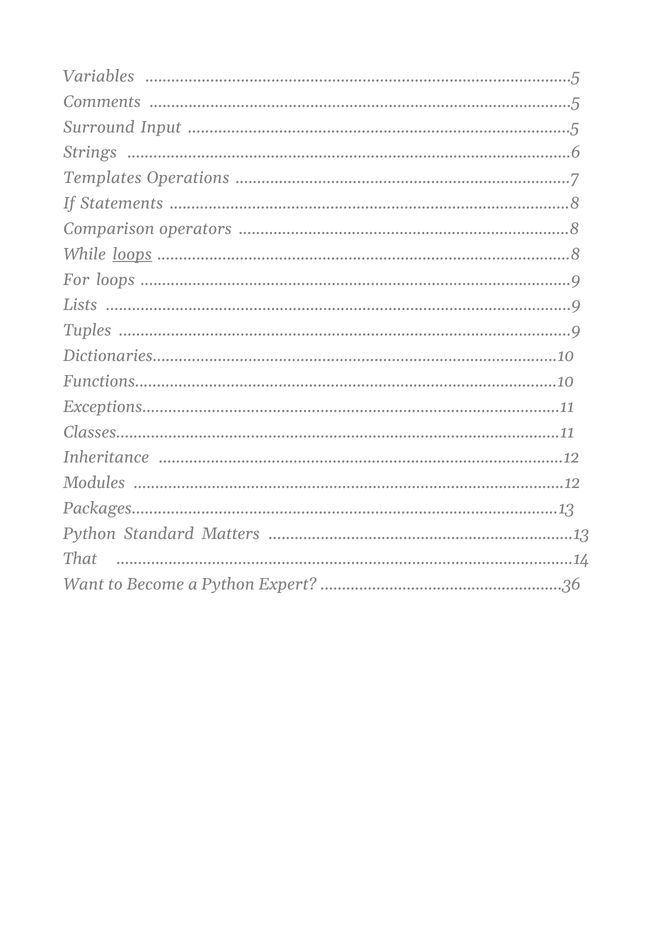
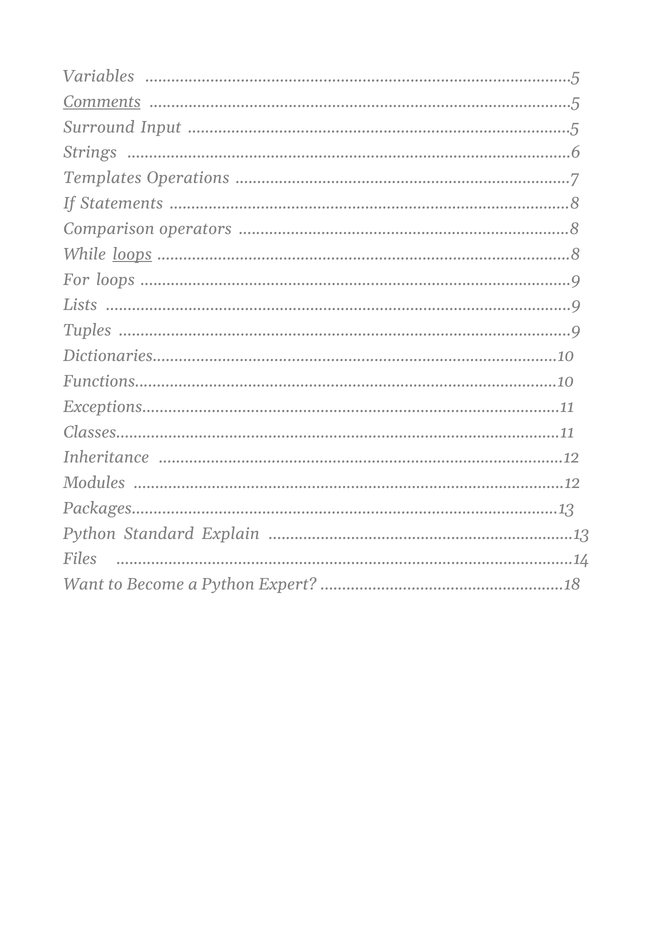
Comments underline: none -> present (102, 102)
Matters: Matters -> Explain (231, 534)
That: That -> Files (80, 559)
........................................................36: ........................................................36 -> ........................................................18 (450, 584)
